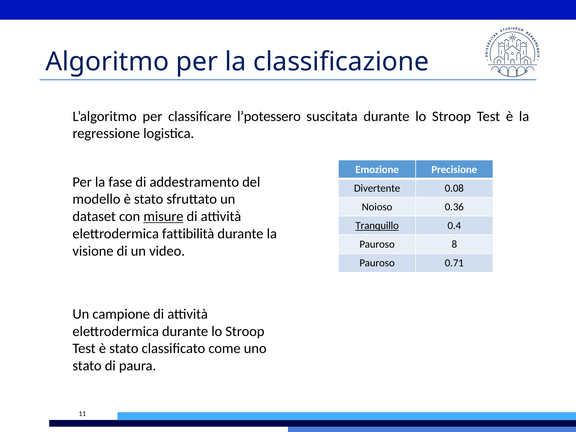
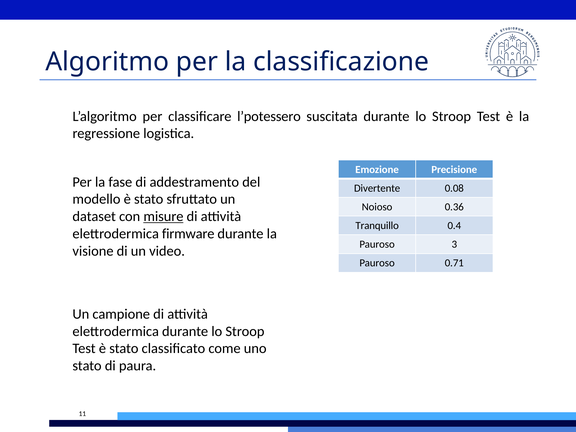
Tranquillo underline: present -> none (377, 226)
fattibilità: fattibilità -> firmware (188, 234)
8: 8 -> 3 (454, 244)
